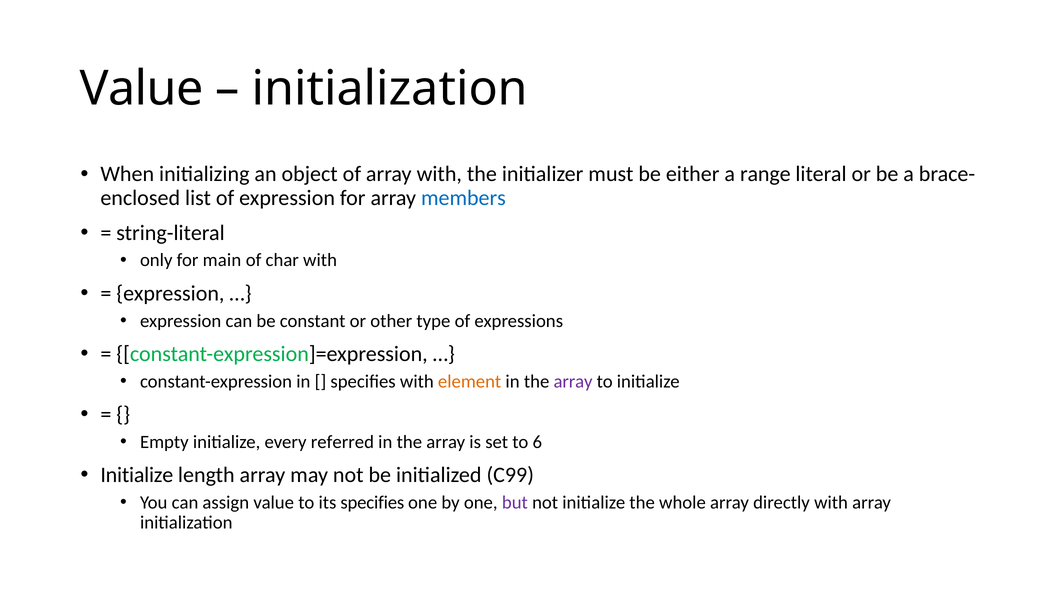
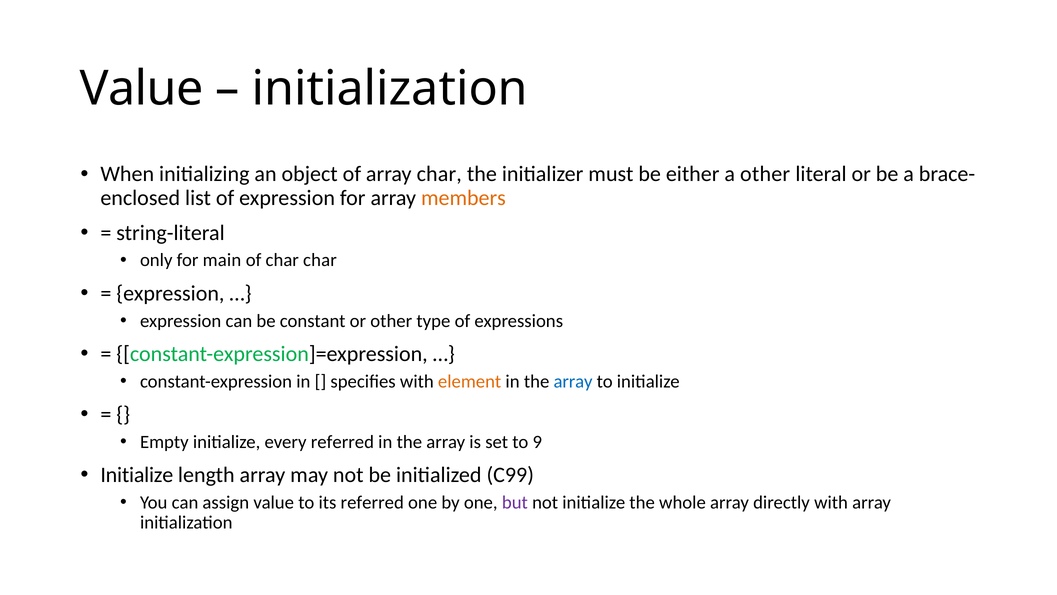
array with: with -> char (439, 174)
a range: range -> other (765, 174)
members colour: blue -> orange (463, 198)
char with: with -> char (320, 260)
array colour: purple -> blue (573, 381)
6: 6 -> 9 (537, 442)
its specifies: specifies -> referred (372, 502)
